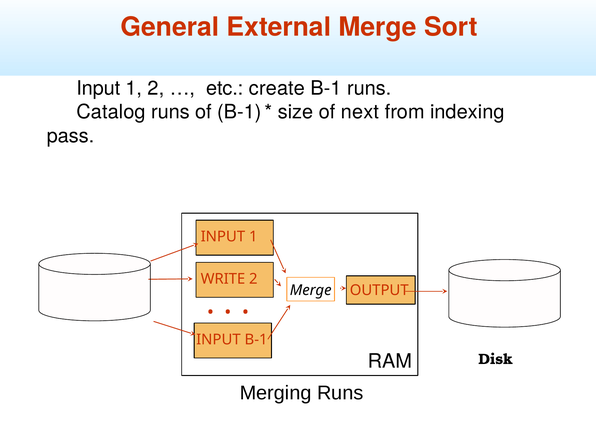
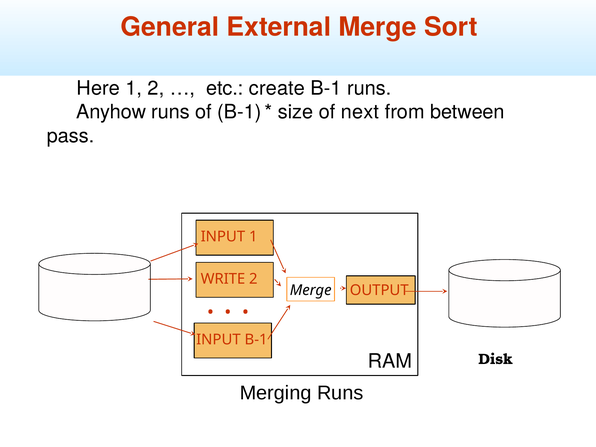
Input: Input -> Here (98, 88)
Catalog: Catalog -> Anyhow (111, 112)
indexing: indexing -> between (467, 112)
